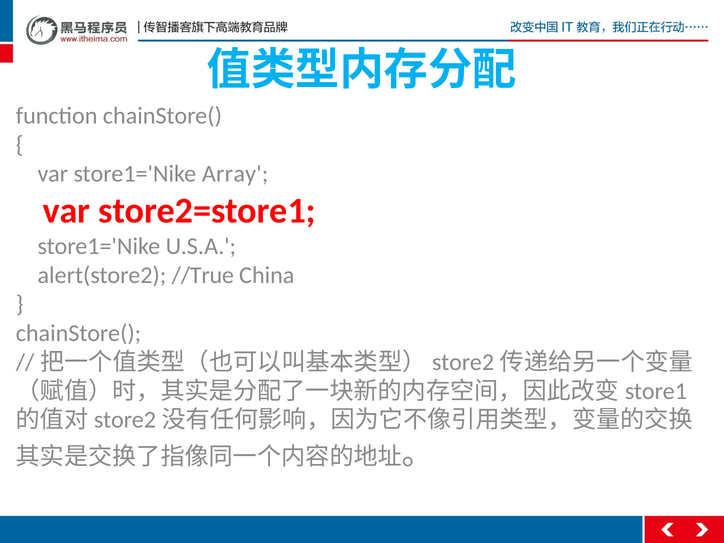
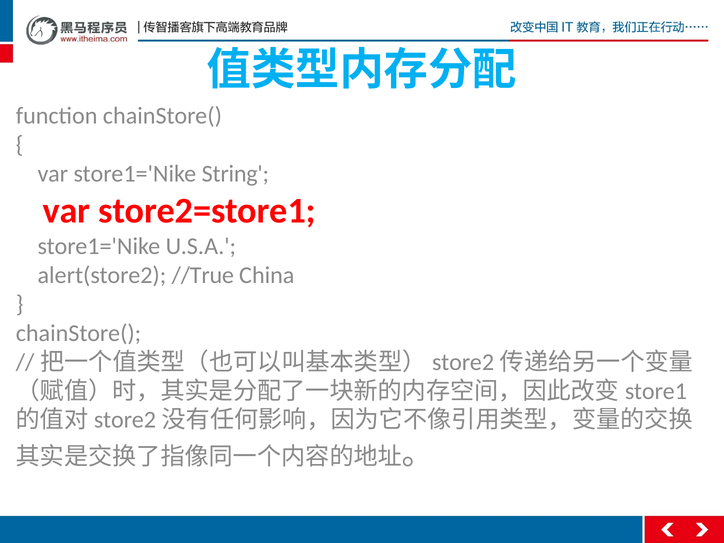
Array: Array -> String (235, 174)
